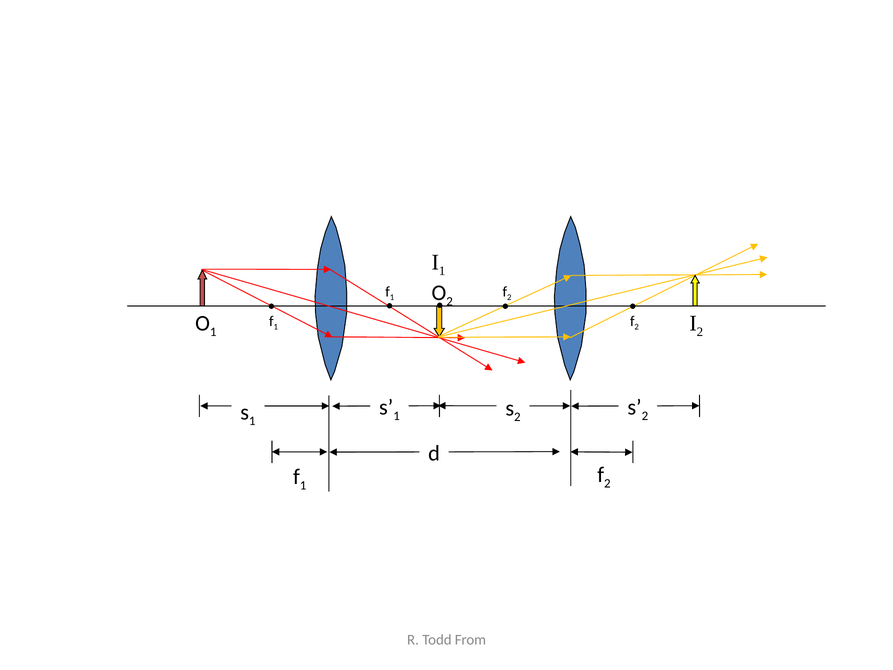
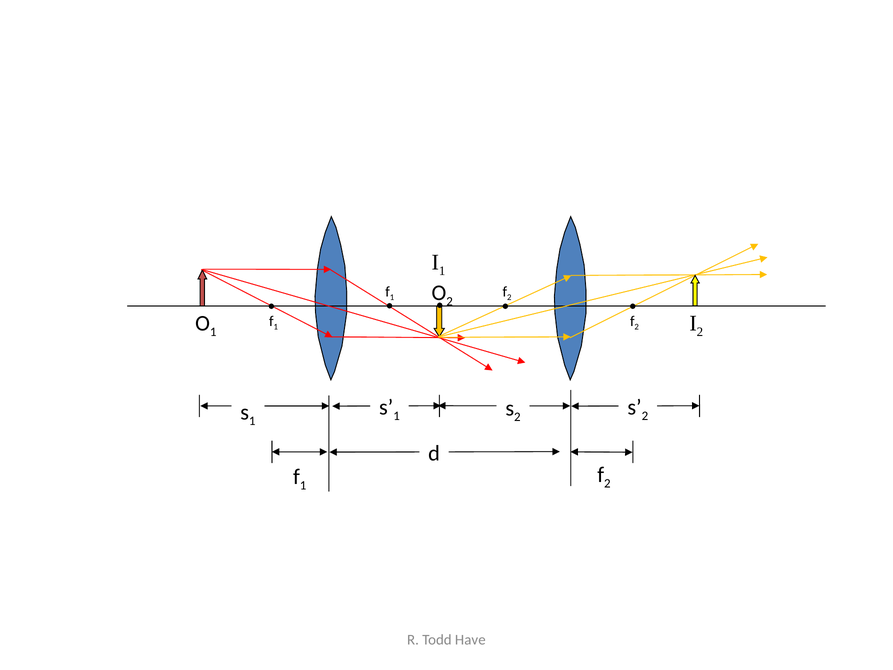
From: From -> Have (470, 640)
